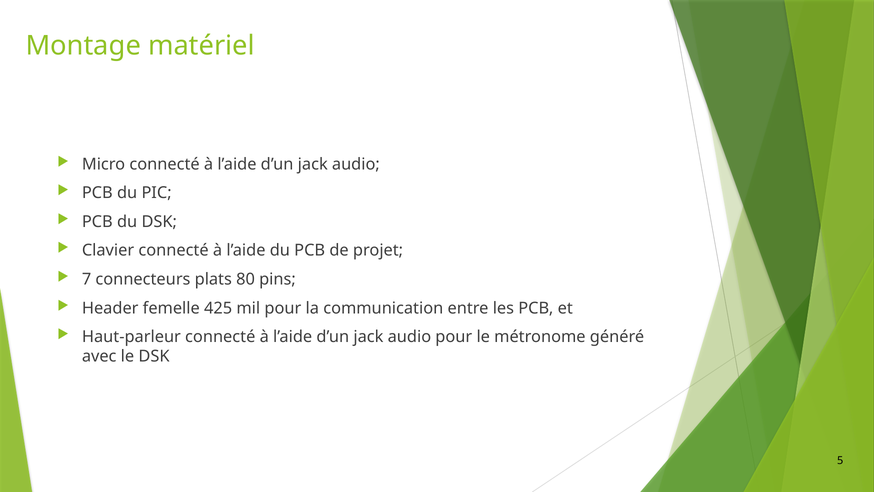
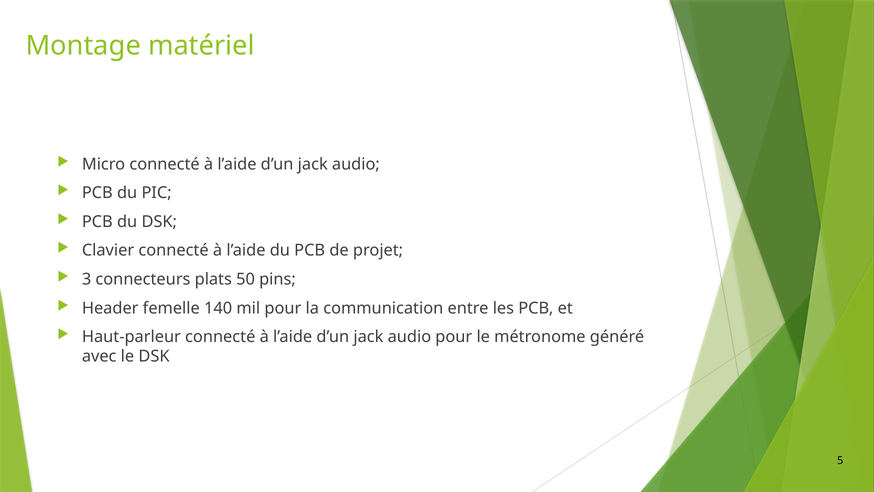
7: 7 -> 3 (87, 279)
80: 80 -> 50 (246, 279)
425: 425 -> 140 (218, 308)
